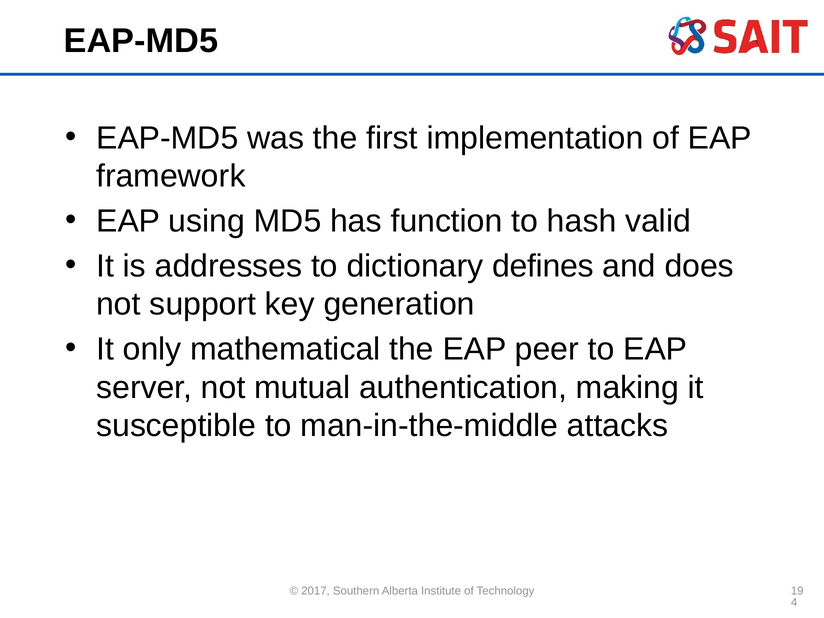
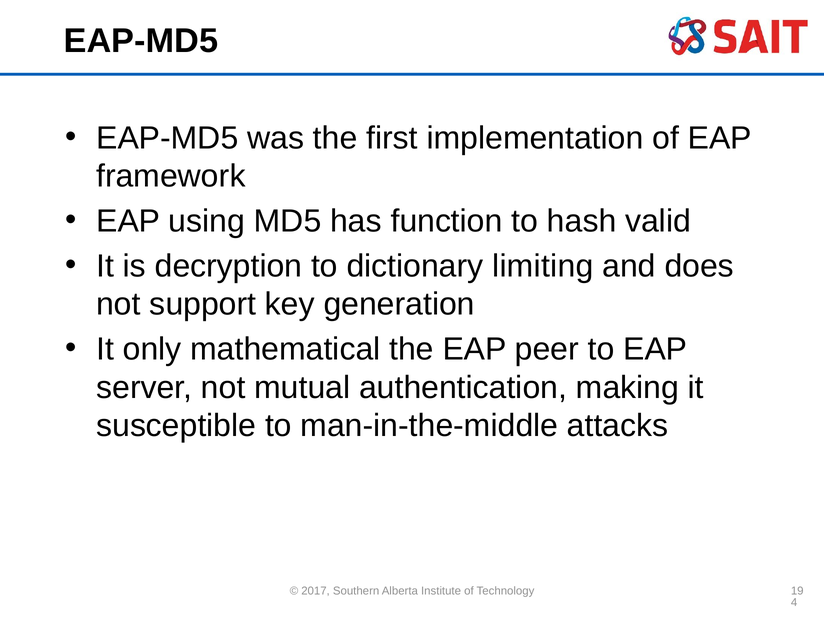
addresses: addresses -> decryption (229, 266)
defines: defines -> limiting (543, 266)
